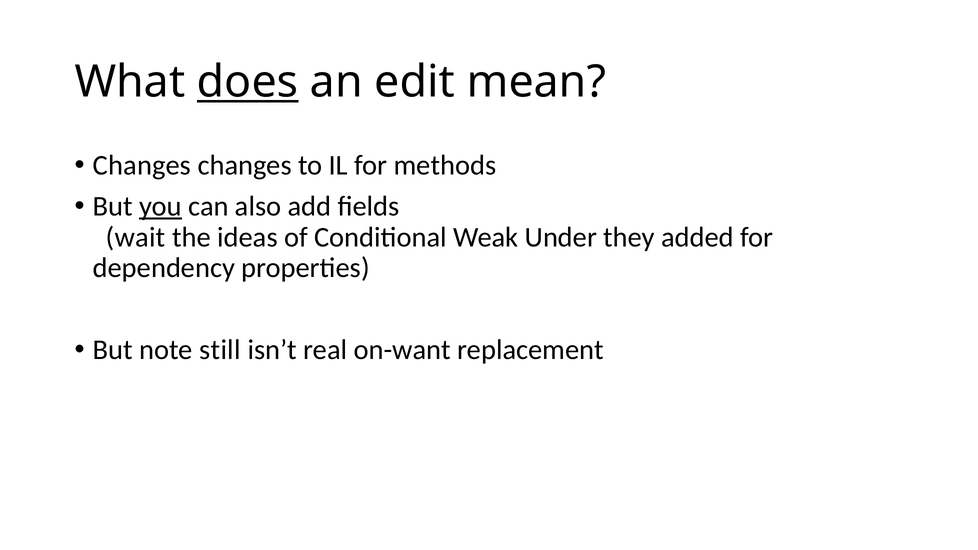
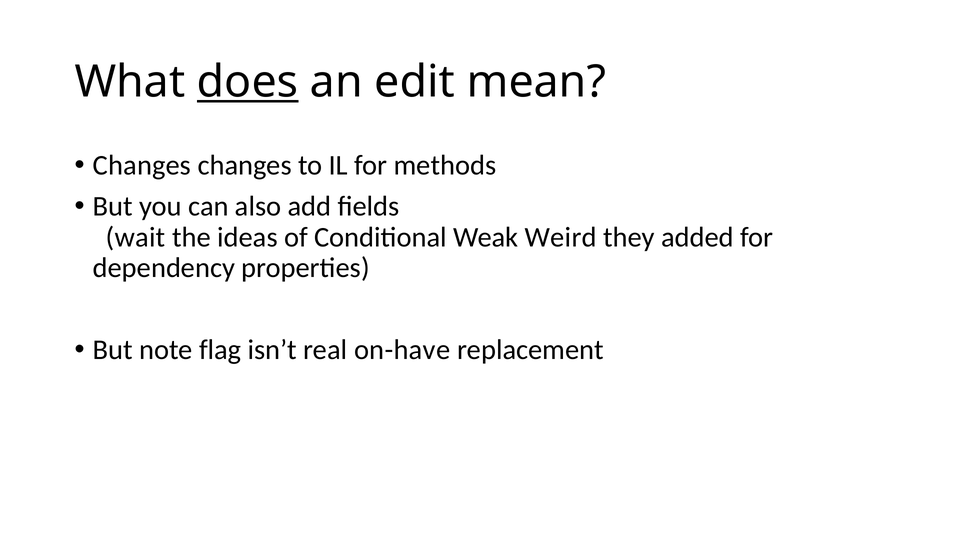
you underline: present -> none (161, 206)
Under: Under -> Weird (561, 237)
still: still -> flag (220, 350)
on-want: on-want -> on-have (402, 350)
